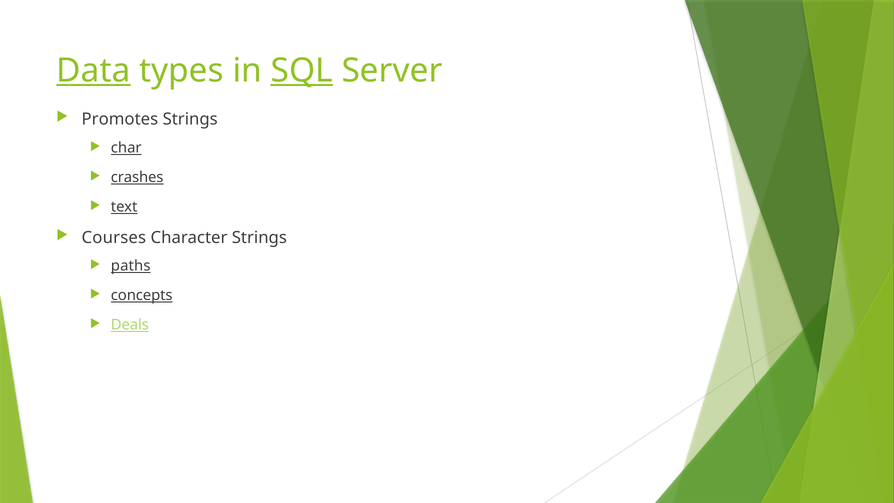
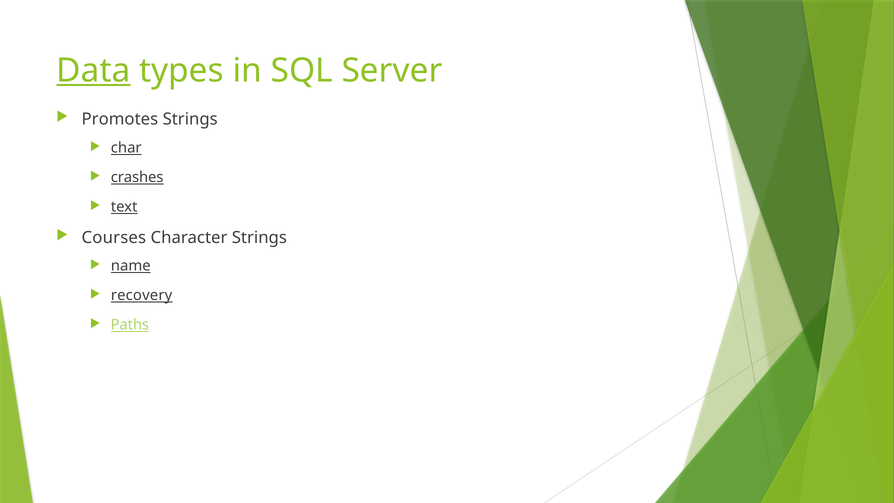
SQL underline: present -> none (302, 71)
paths: paths -> name (131, 266)
concepts: concepts -> recovery (142, 295)
Deals: Deals -> Paths (130, 325)
